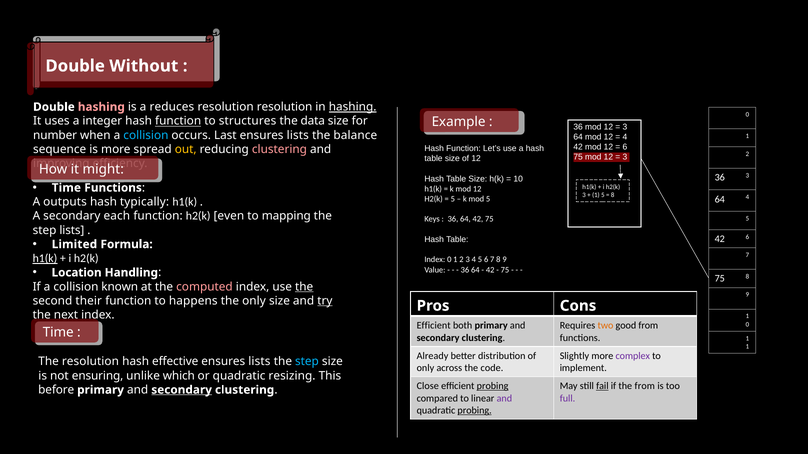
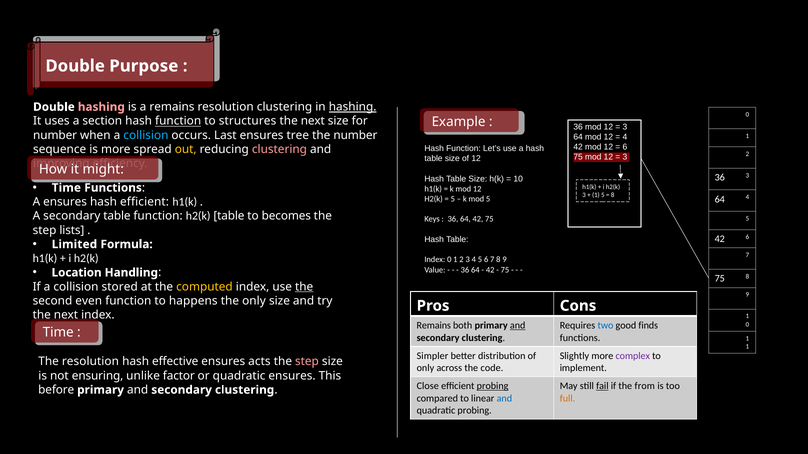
Without: Without -> Purpose (144, 66)
a reduces: reduces -> remains (172, 107)
resolution resolution: resolution -> clustering (285, 107)
integer: integer -> section (102, 121)
data: data -> next (313, 121)
lists: lists -> tree (298, 135)
the balance: balance -> number (355, 135)
A outputs: outputs -> ensures (65, 202)
hash typically: typically -> efficient (145, 202)
secondary each: each -> table (117, 216)
h2(k even: even -> table (229, 216)
mapping: mapping -> becomes (286, 216)
h1(k underline: present -> none (45, 259)
known: known -> stored (120, 287)
computed colour: pink -> yellow (204, 287)
their: their -> even (89, 301)
try underline: present -> none (325, 301)
Efficient: Efficient -> Remains (434, 326)
and underline: none -> present (518, 326)
two colour: orange -> blue (605, 326)
good from: from -> finds (648, 326)
Already: Already -> Simpler (432, 356)
lists: lists -> acts (259, 362)
step colour: light blue -> pink (307, 362)
which: which -> factor (179, 376)
quadratic resizing: resizing -> ensures (292, 376)
secondary underline: present -> none (182, 390)
and colour: purple -> blue (504, 399)
full colour: purple -> orange (567, 399)
probing underline: present -> none (475, 411)
